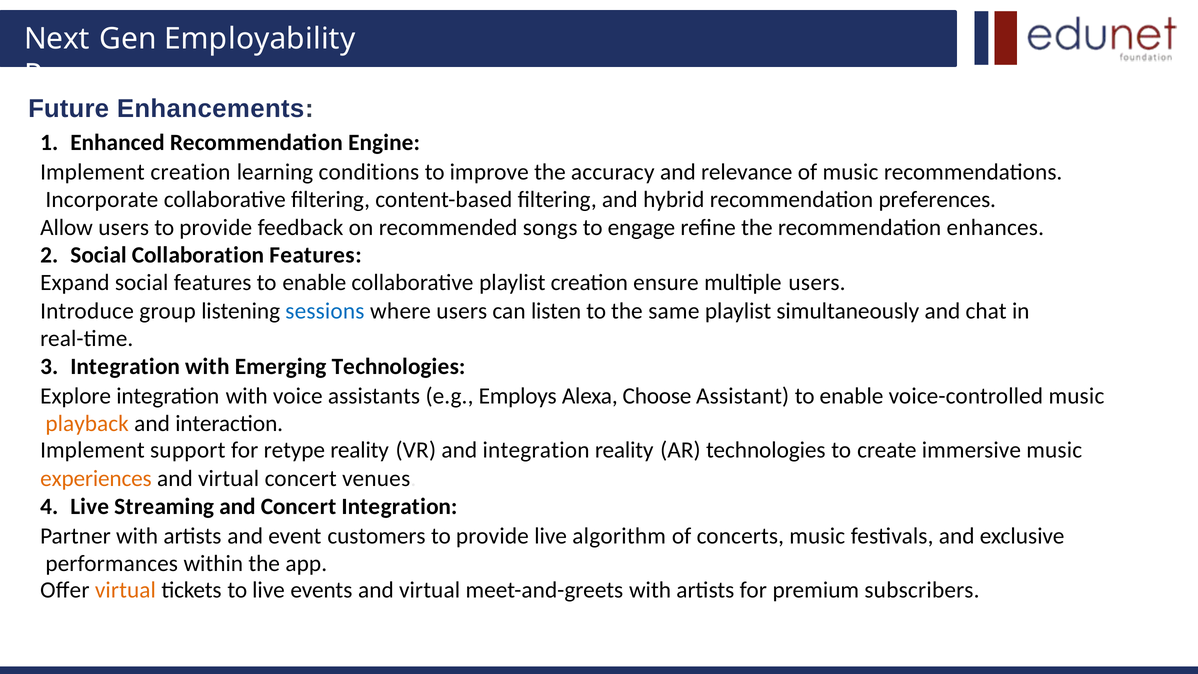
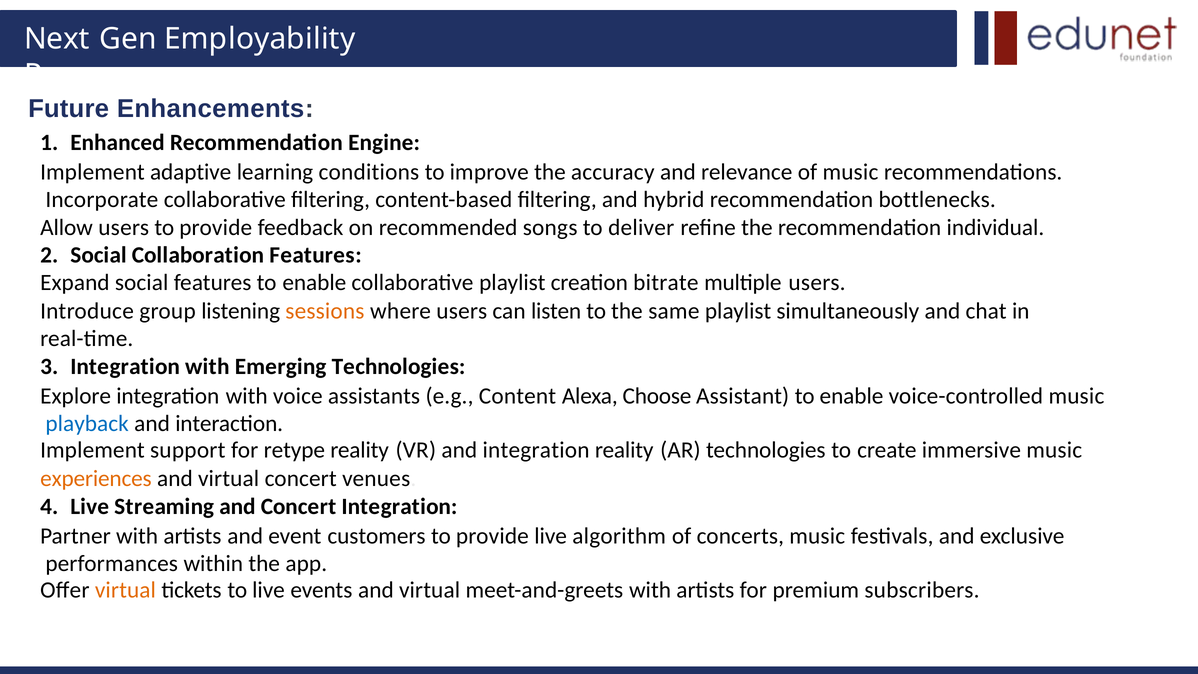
Implement creation: creation -> adaptive (191, 172)
preferences: preferences -> bottlenecks (937, 200)
engage: engage -> deliver (641, 227)
enhances: enhances -> individual (995, 227)
ensure: ensure -> bitrate (666, 283)
sessions colour: blue -> orange (325, 311)
Employs: Employs -> Content (517, 396)
playback colour: orange -> blue (87, 423)
